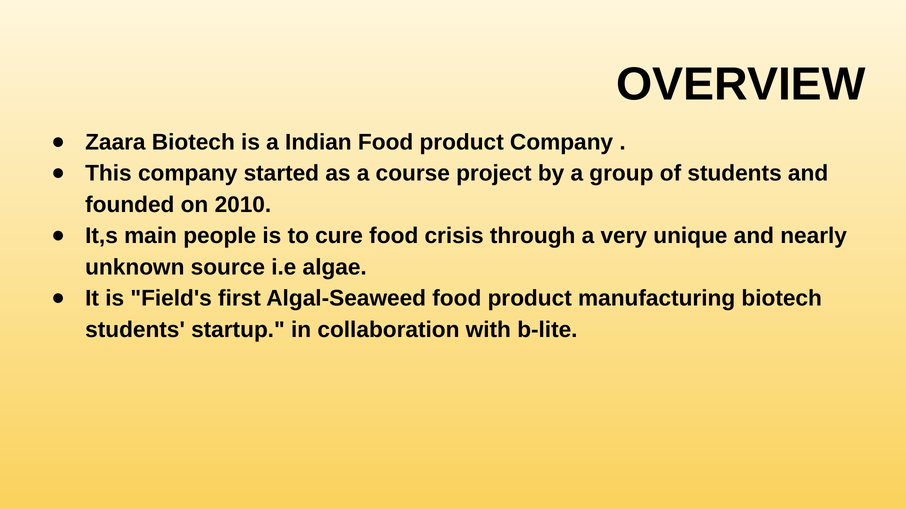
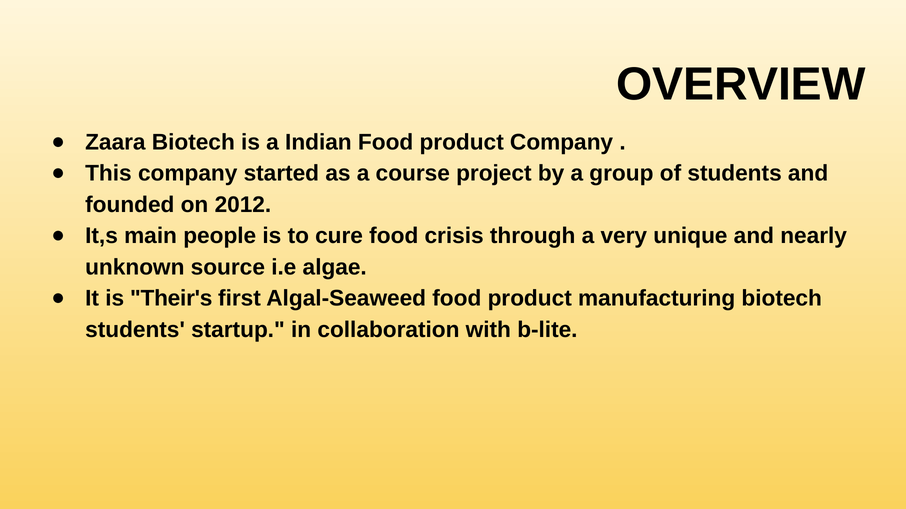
2010: 2010 -> 2012 (243, 205)
Field's: Field's -> Their's (171, 299)
